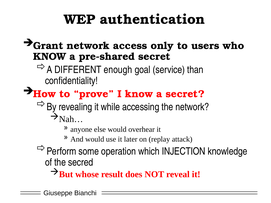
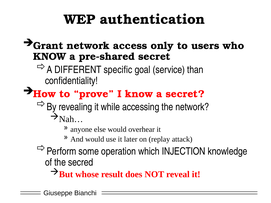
enough: enough -> specific (118, 70)
